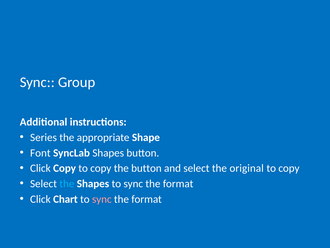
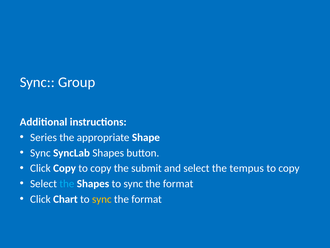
Font: Font -> Sync (40, 153)
the button: button -> submit (146, 168)
original: original -> tempus (247, 168)
sync colour: pink -> yellow (102, 199)
